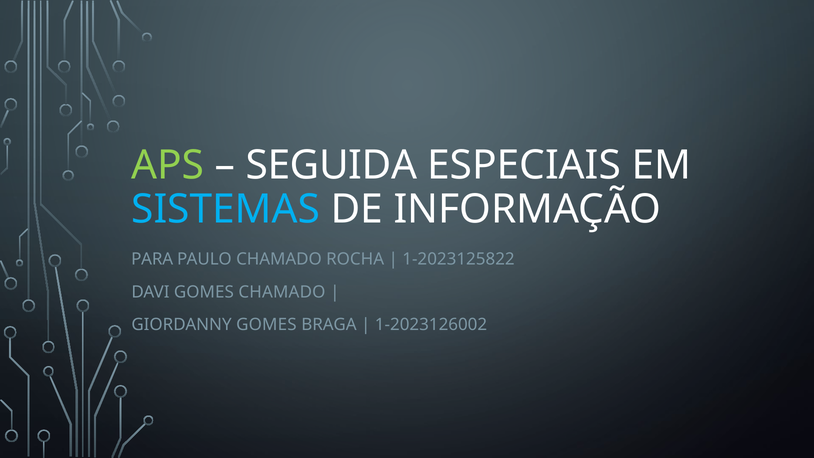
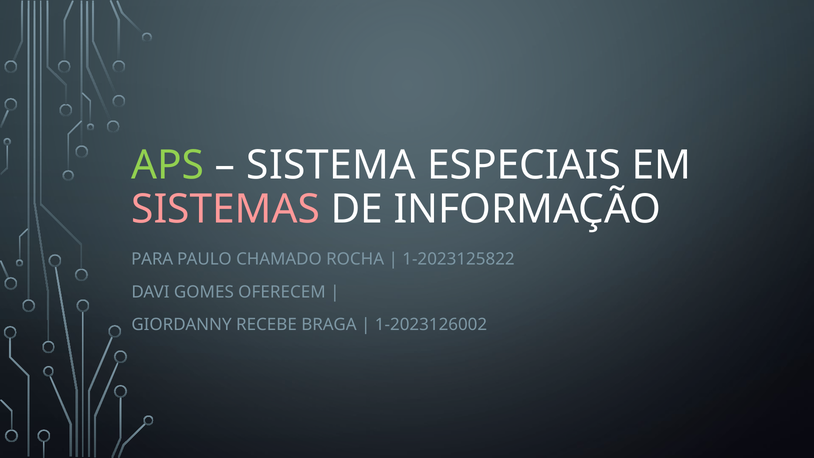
SEGUIDA: SEGUIDA -> SISTEMA (331, 165)
SISTEMAS colour: light blue -> pink (226, 209)
GOMES CHAMADO: CHAMADO -> OFERECEM (282, 292)
GIORDANNY GOMES: GOMES -> RECEBE (266, 325)
